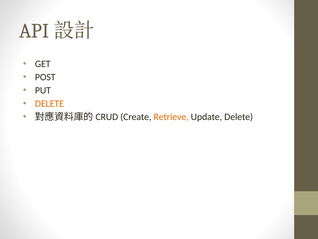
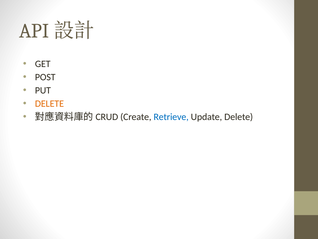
Retrieve colour: orange -> blue (171, 117)
